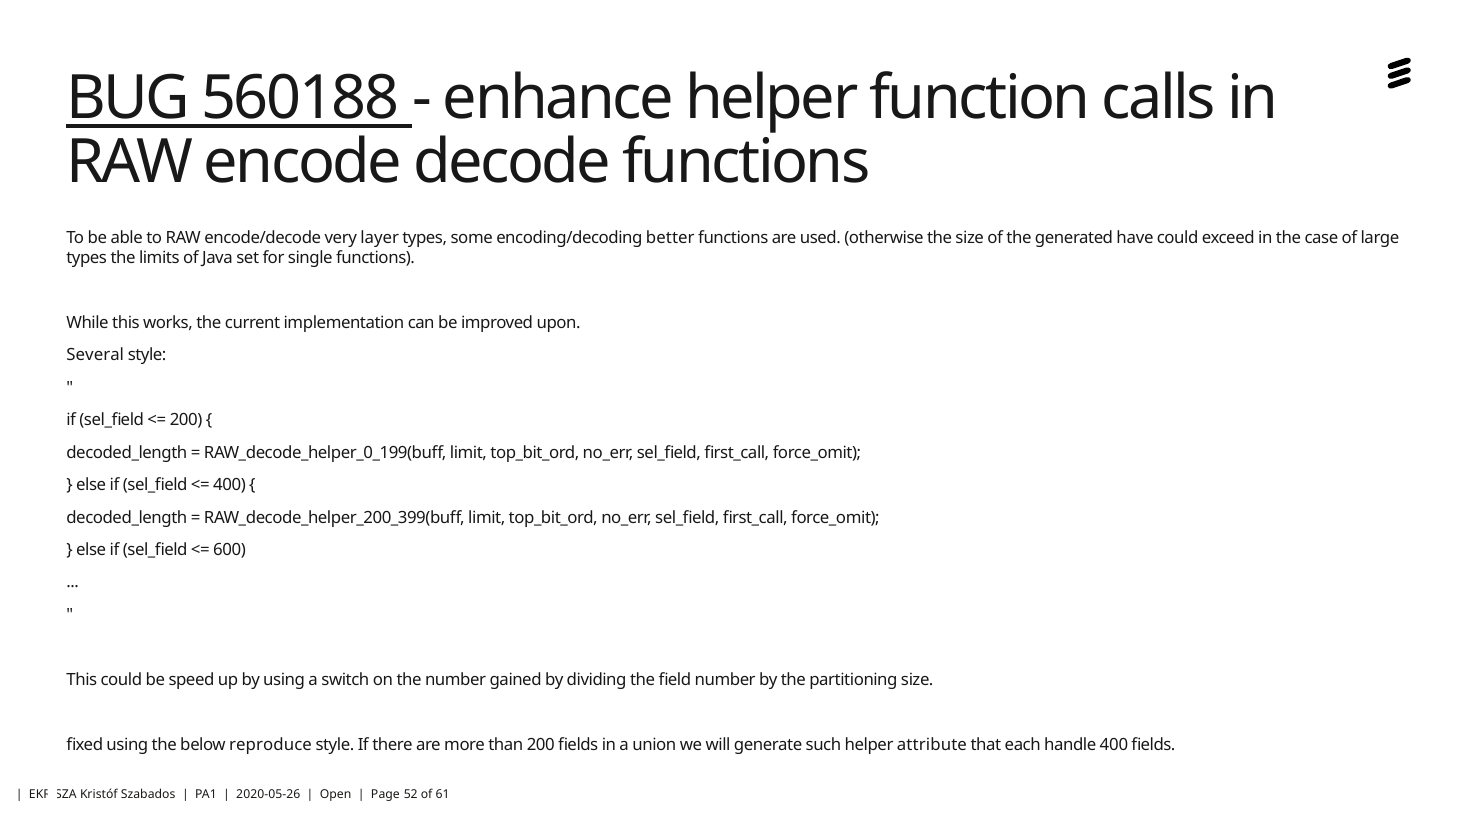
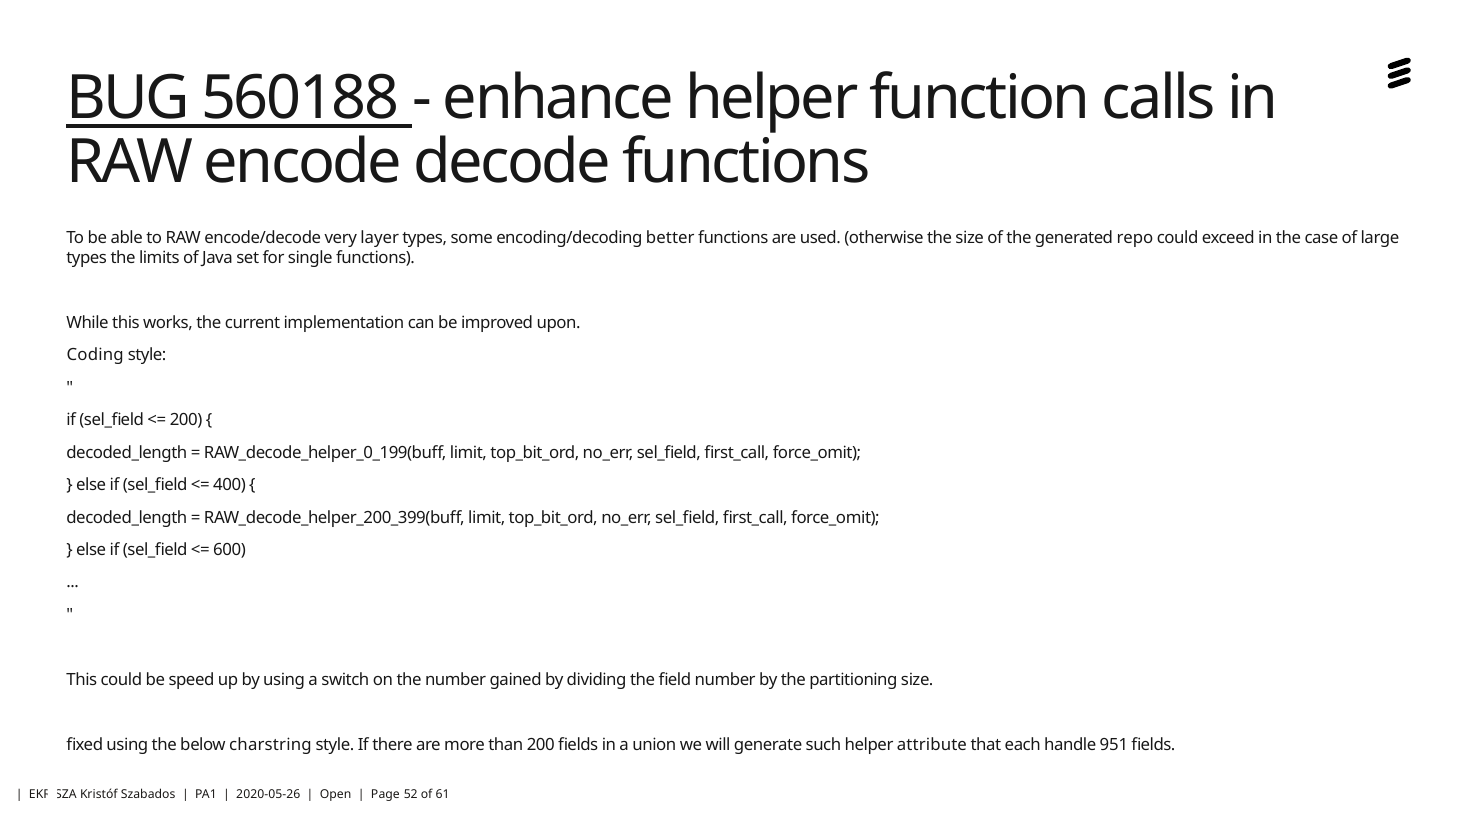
have: have -> repo (1135, 238)
Several: Several -> Coding (95, 355)
reproduce: reproduce -> charstring (270, 744)
handle 400: 400 -> 951 (1114, 744)
